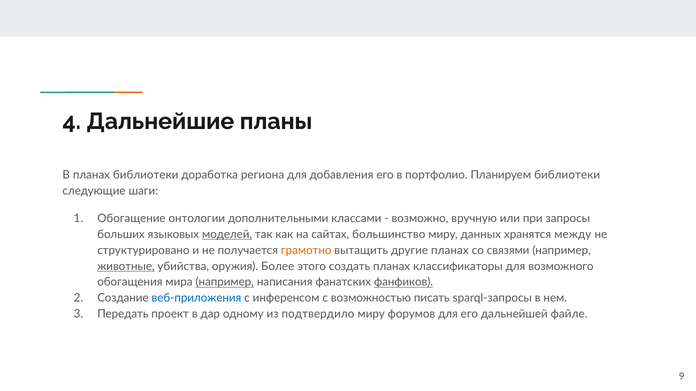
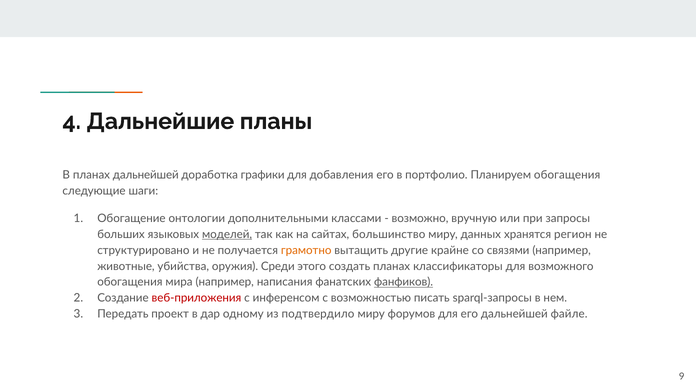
планах библиотеки: библиотеки -> дальнейшей (146, 175)
региона: региона -> графики (263, 175)
Планируем библиотеки: библиотеки -> обогащения (567, 175)
между: между -> регион (573, 235)
другие планах: планах -> крайне (450, 251)
животные underline: present -> none (126, 267)
Более: Более -> Среди (278, 267)
например underline: present -> none (225, 283)
веб-приложения colour: blue -> red (196, 299)
